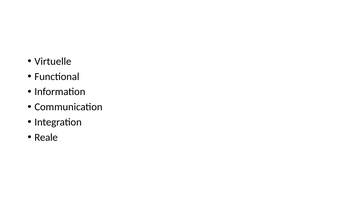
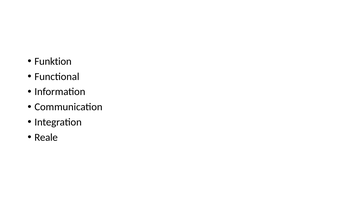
Virtuelle: Virtuelle -> Funktion (53, 61)
